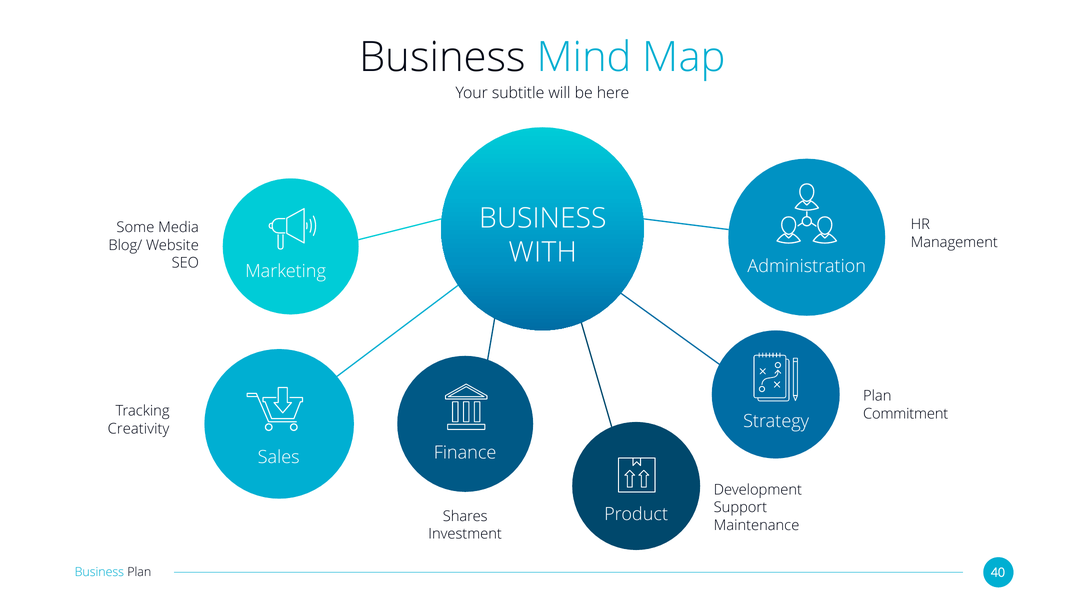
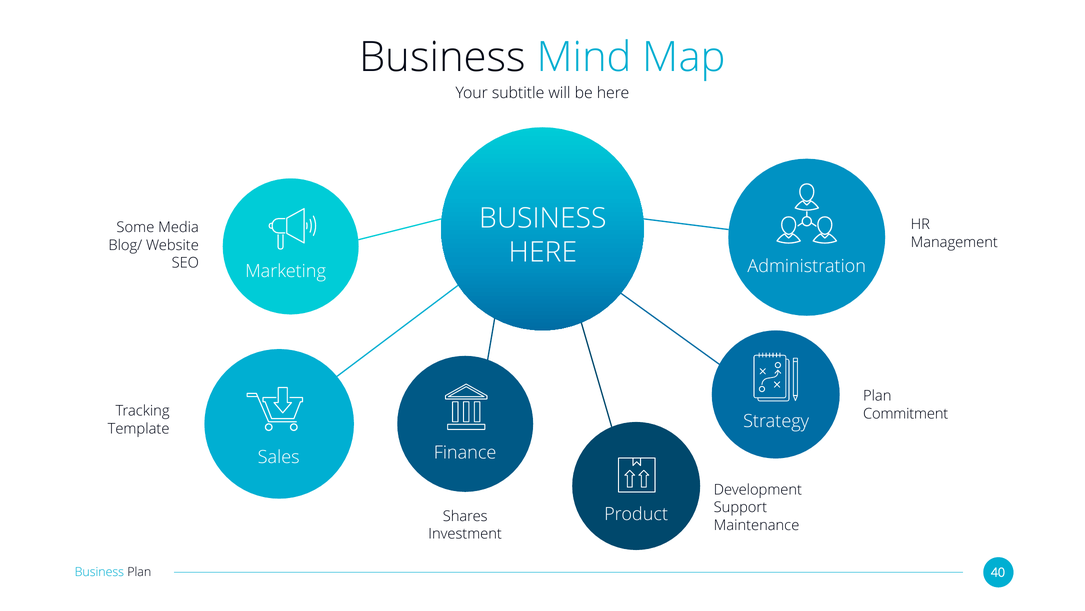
WITH: WITH -> HERE (543, 252)
Creativity: Creativity -> Template (139, 428)
